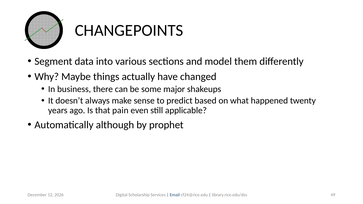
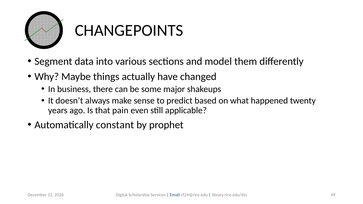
although: although -> constant (115, 125)
